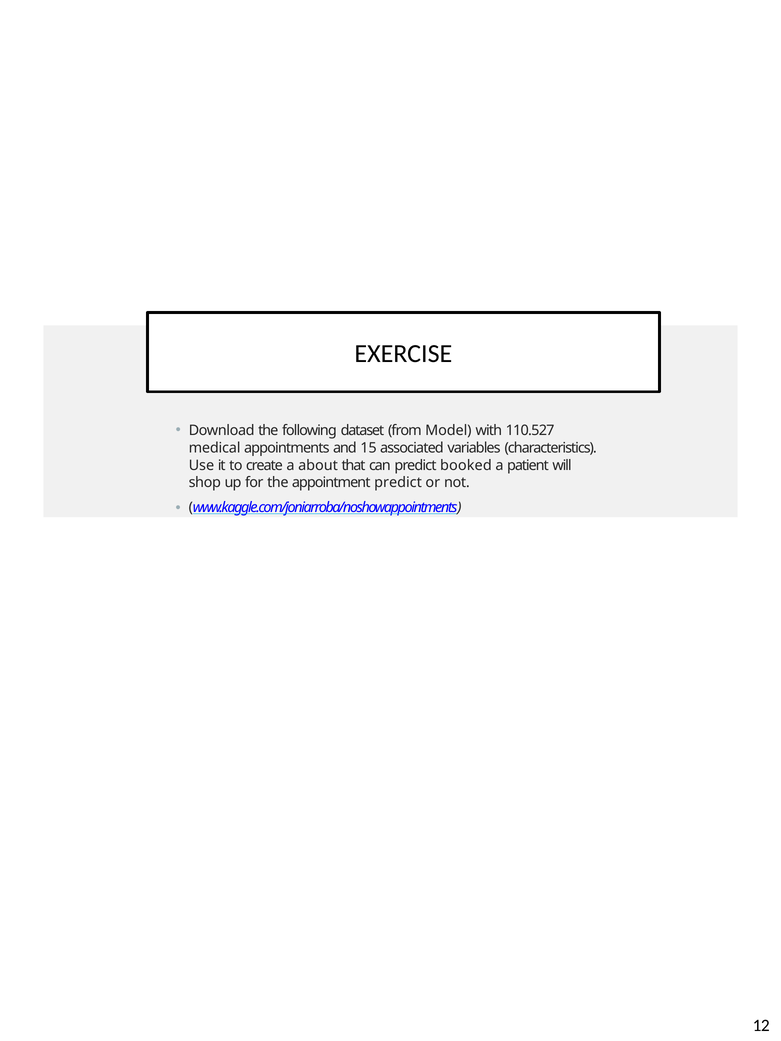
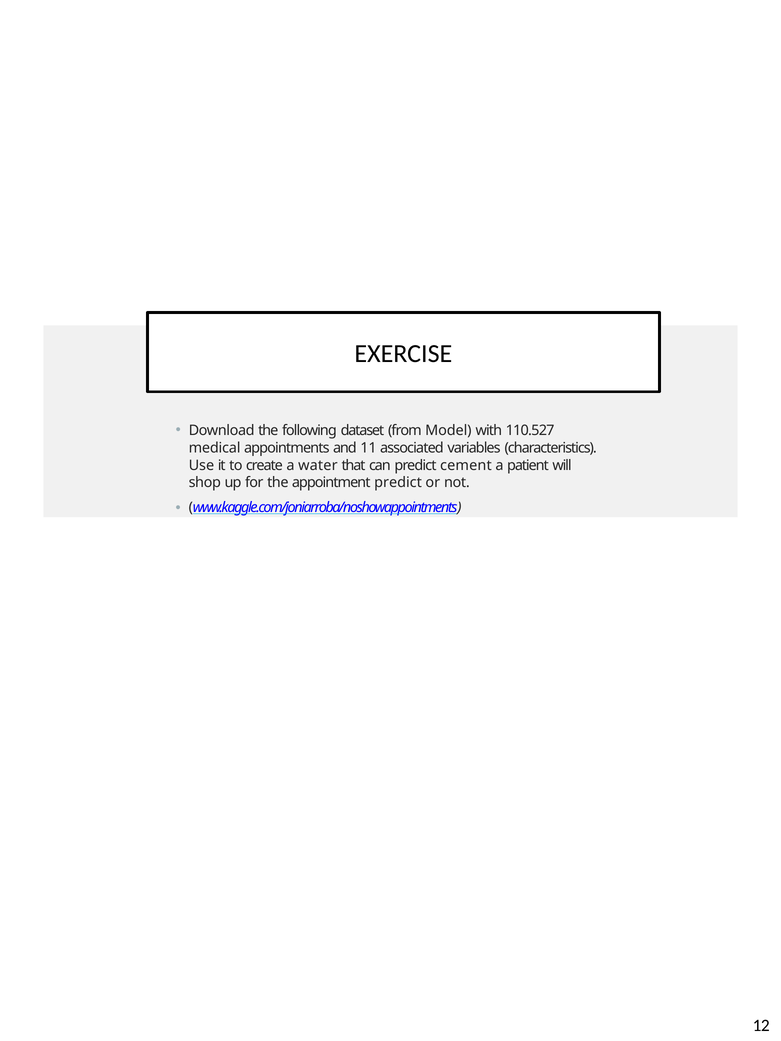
15: 15 -> 11 (368, 448)
about: about -> water (318, 465)
booked: booked -> cement (466, 465)
